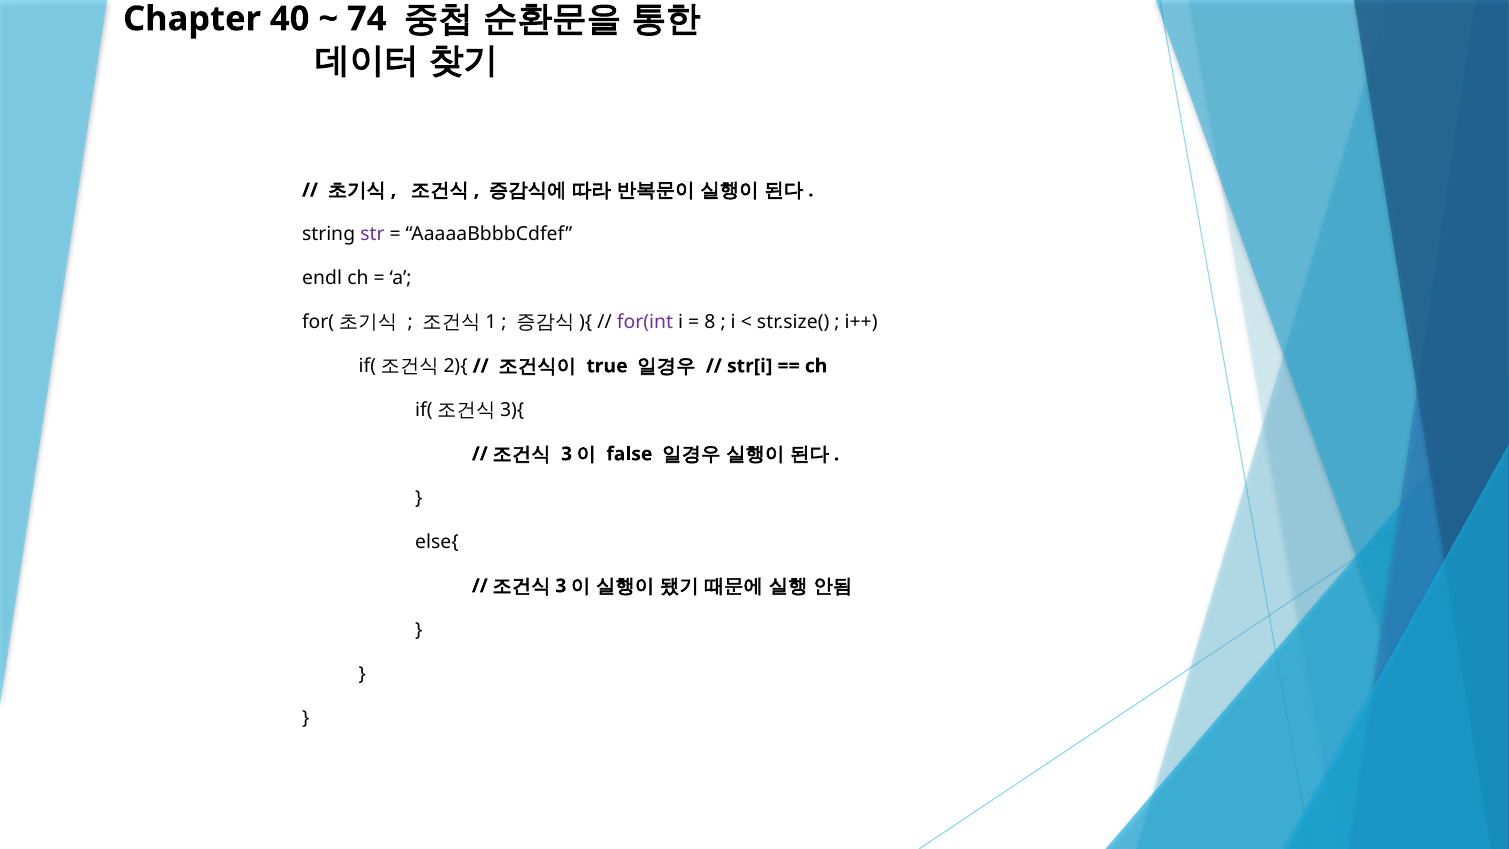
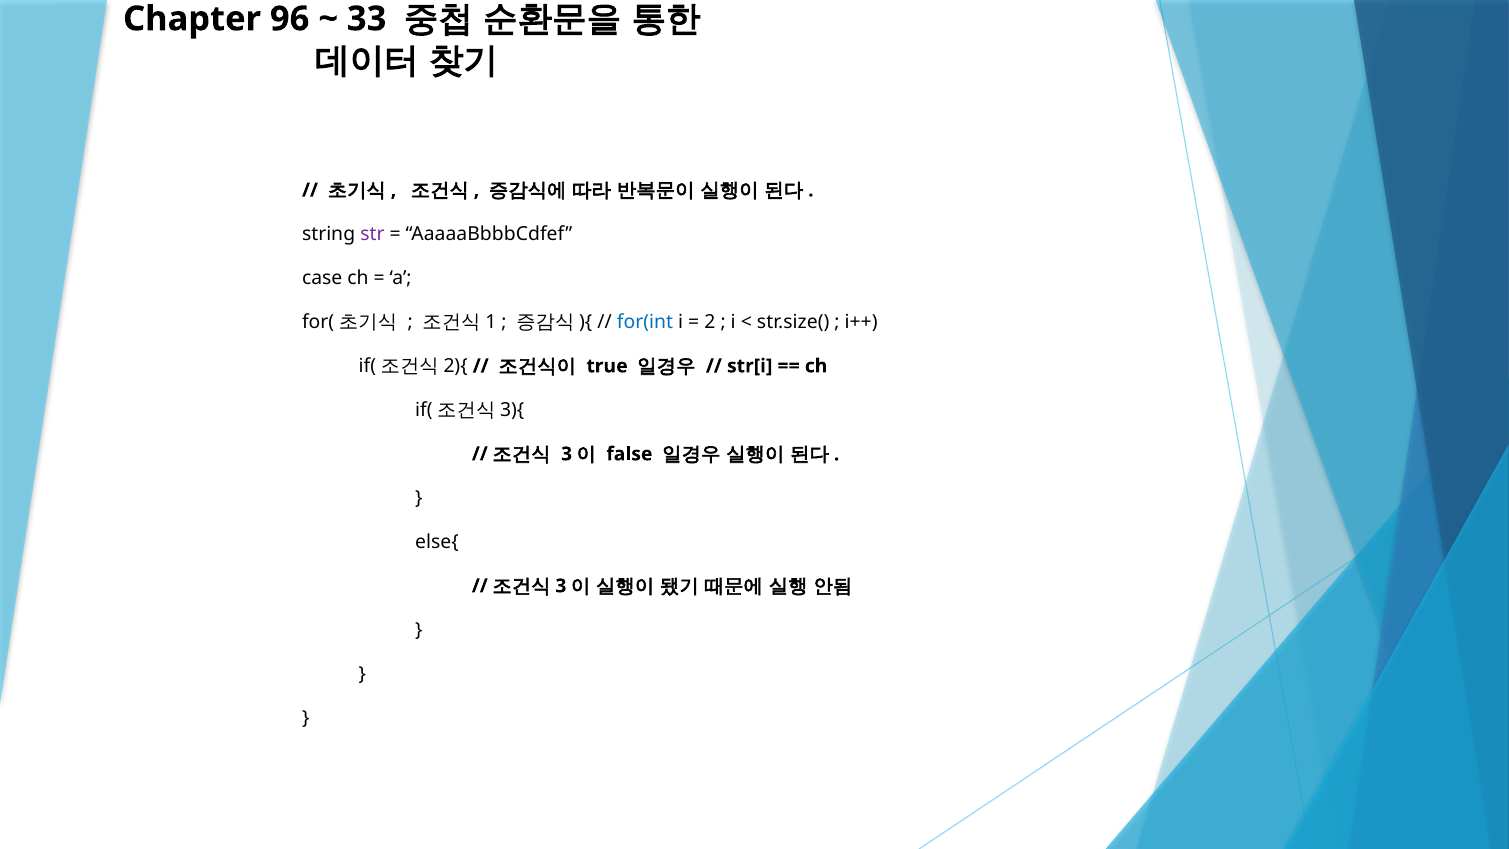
40: 40 -> 96 (290, 19)
74: 74 -> 33 (367, 19)
endl: endl -> case (322, 278)
for(int colour: purple -> blue (645, 322)
8: 8 -> 2 (710, 322)
